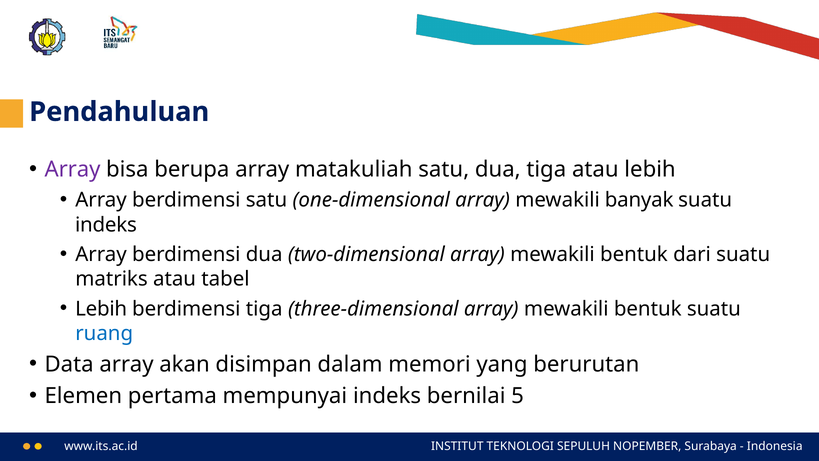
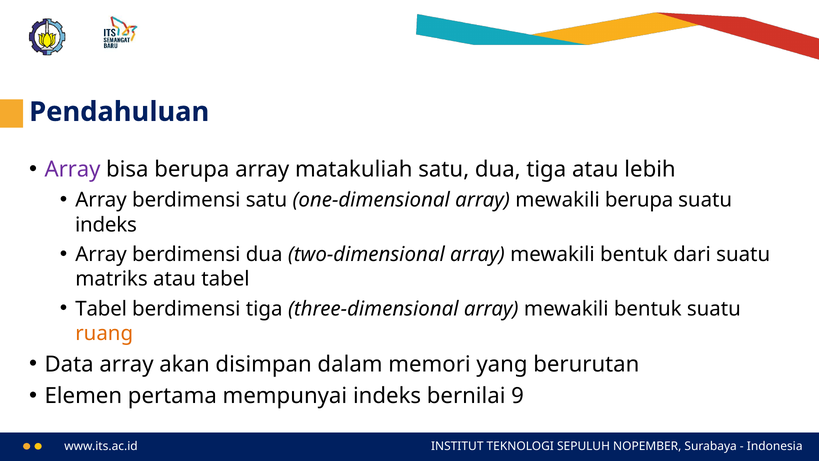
mewakili banyak: banyak -> berupa (639, 200)
Lebih: Lebih -> Tabel (101, 309)
ruang colour: blue -> orange (104, 333)
5: 5 -> 9 (518, 396)
